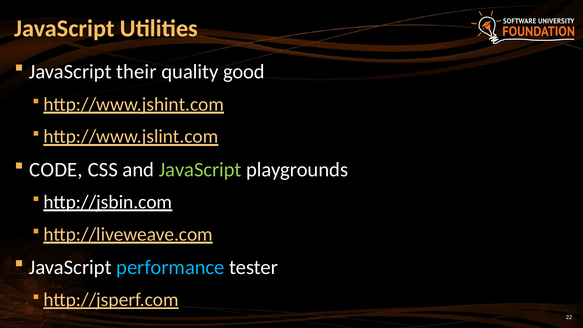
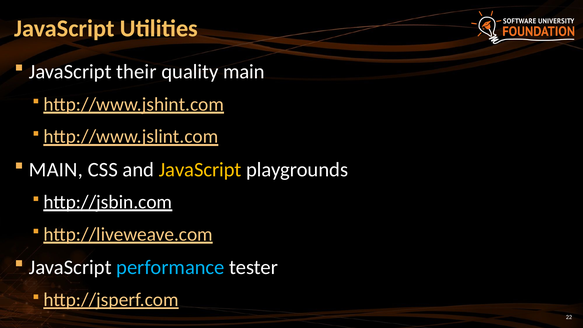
quality good: good -> main (244, 72)
CODE: CODE -> MAIN (56, 170)
JavaScript colour: light green -> yellow (200, 170)
